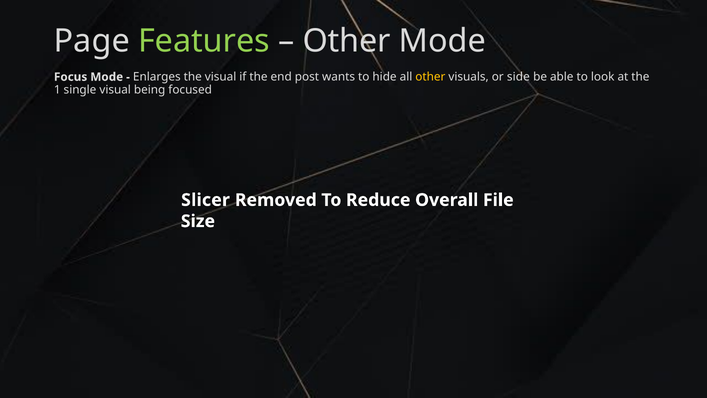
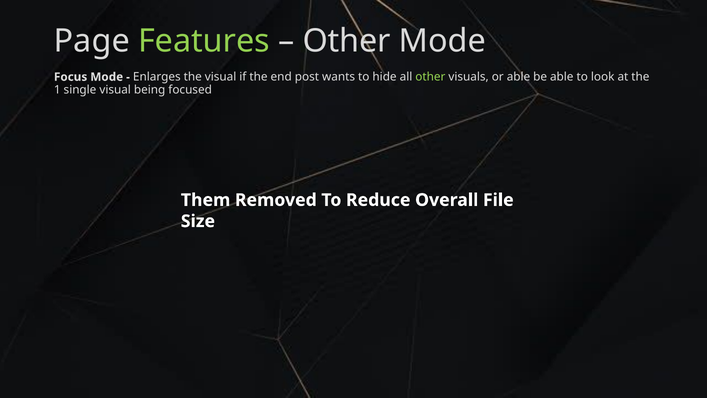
other colour: yellow -> light green (430, 77)
or side: side -> able (518, 77)
Slicer: Slicer -> Them (206, 200)
